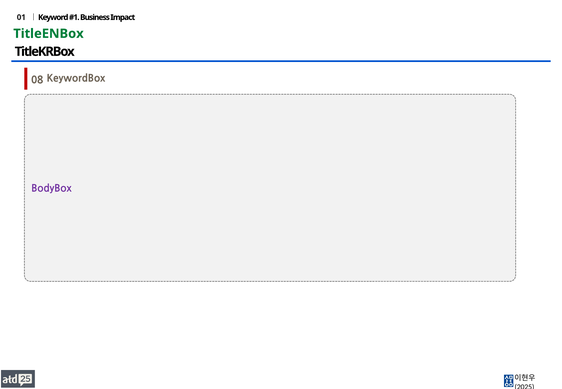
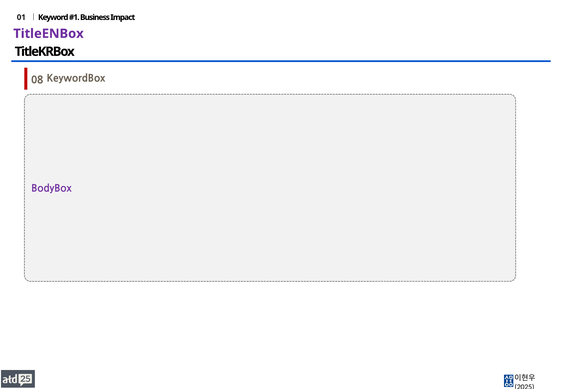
TitleENBox colour: green -> purple (48, 34)
